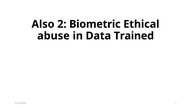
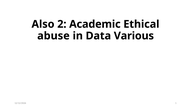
Biometric: Biometric -> Academic (95, 24)
Trained: Trained -> Various (134, 36)
